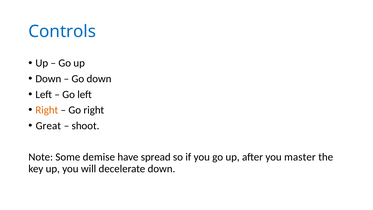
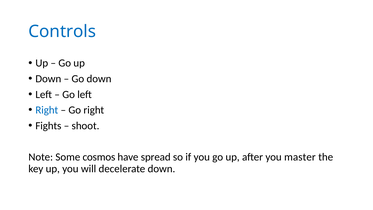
Right colour: orange -> blue (47, 110)
Great: Great -> Fights (48, 126)
demise: demise -> cosmos (99, 157)
